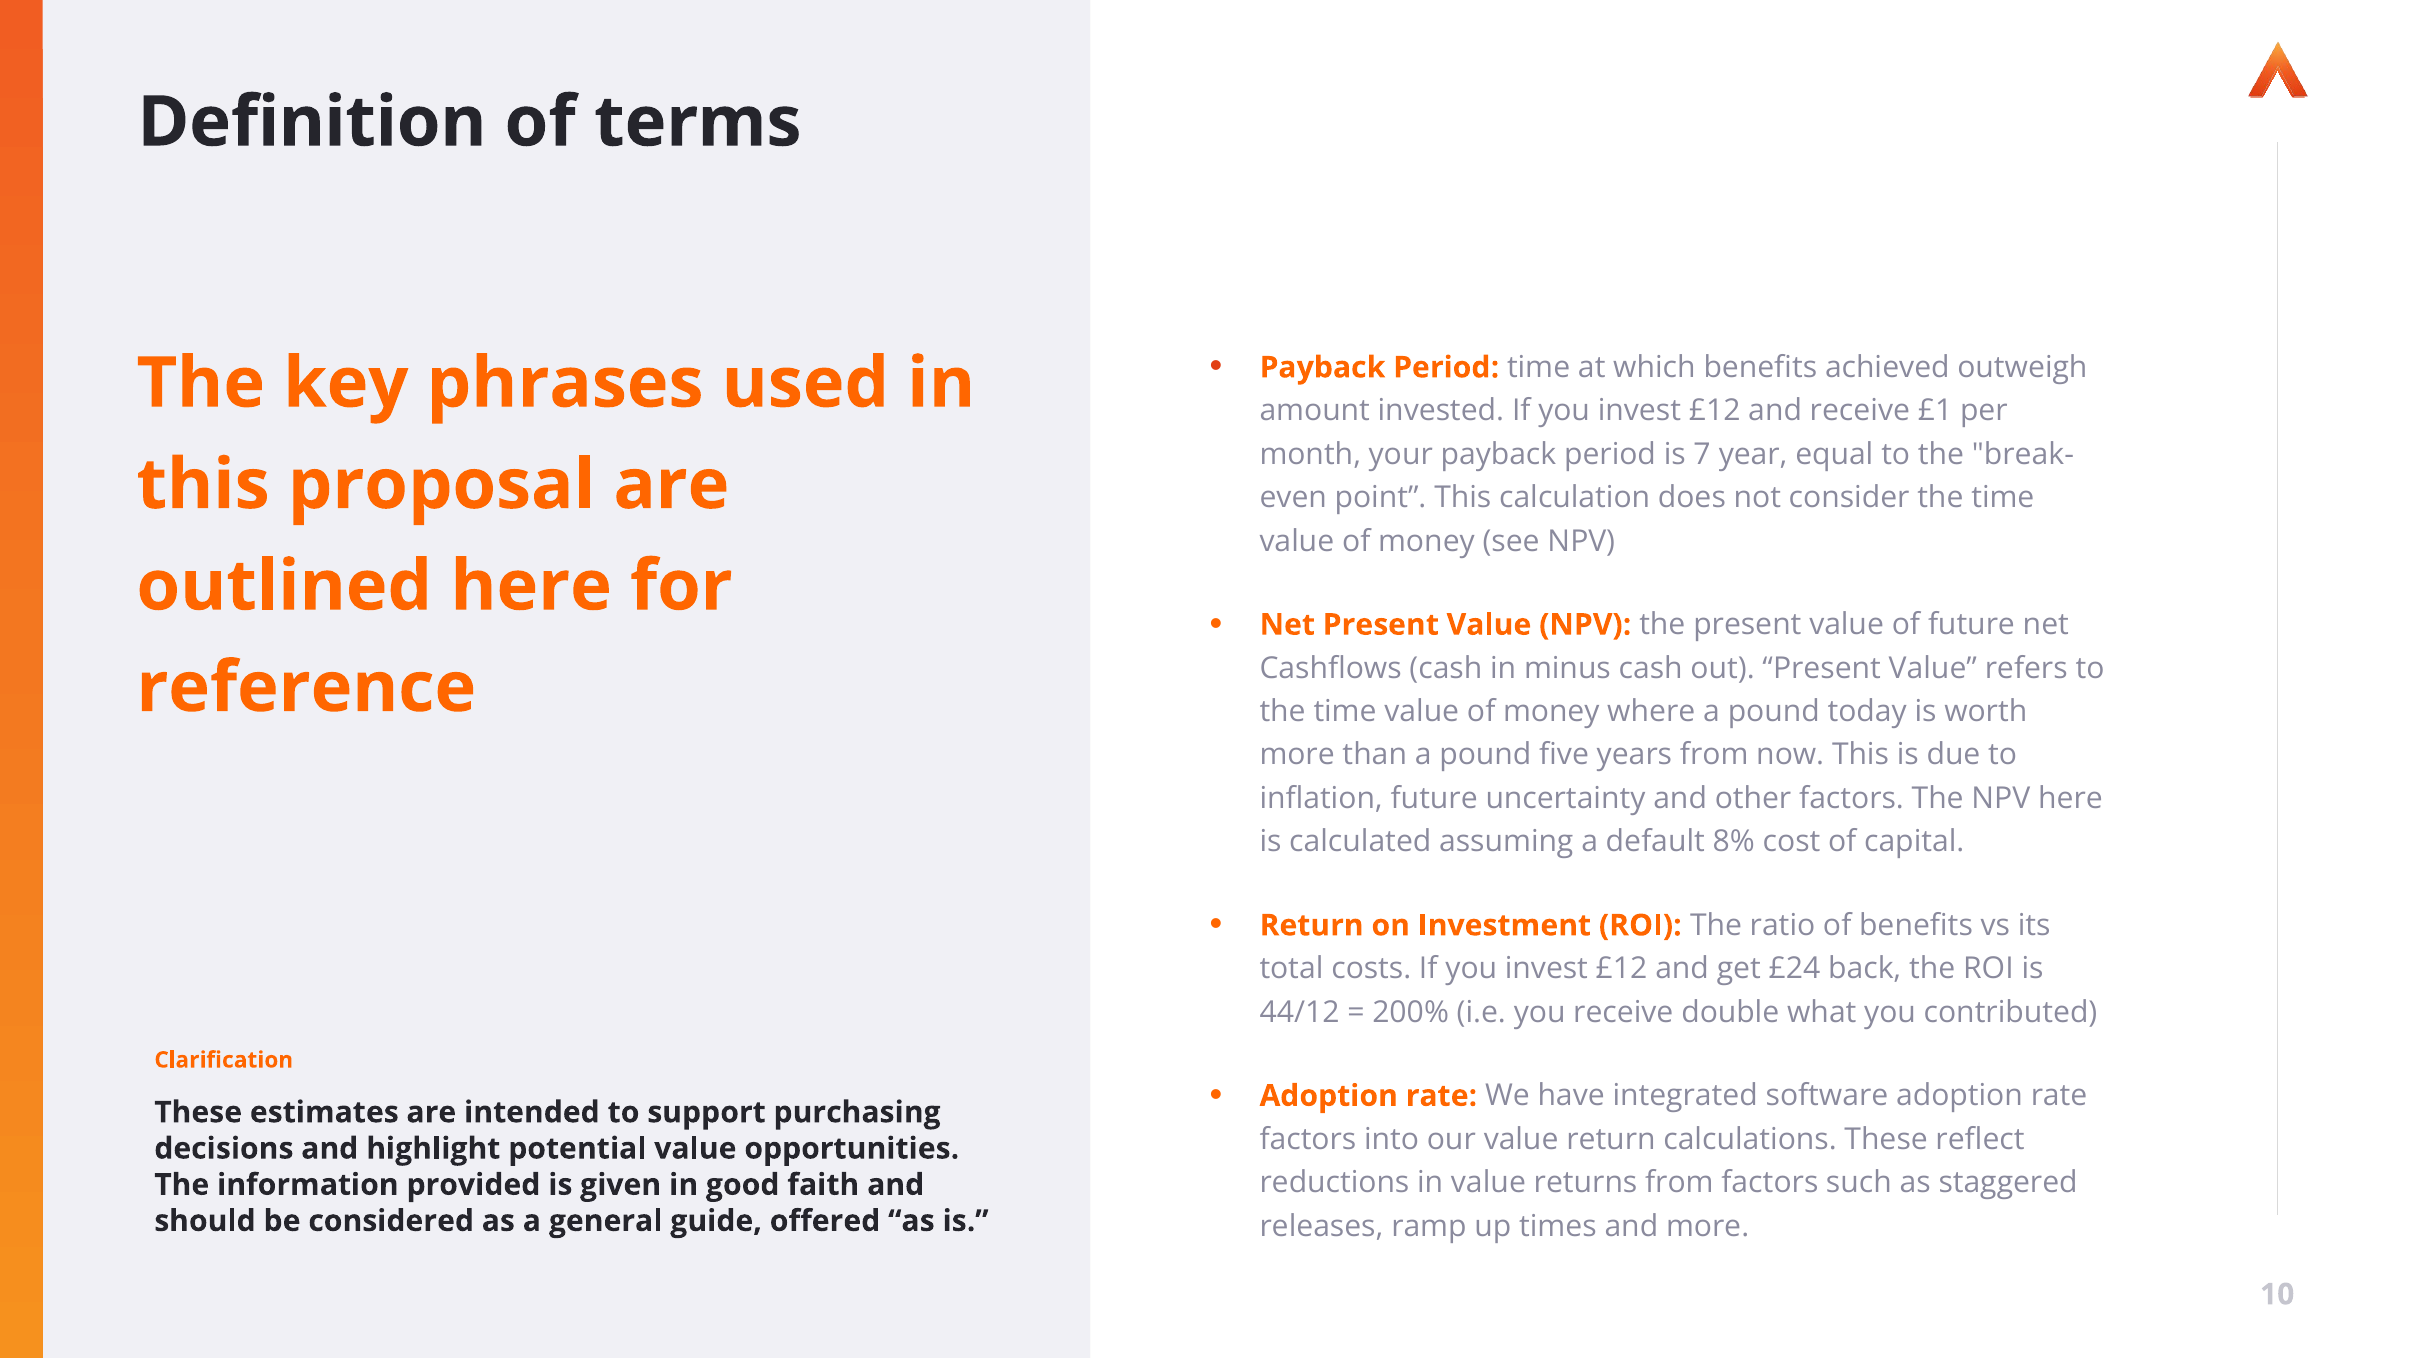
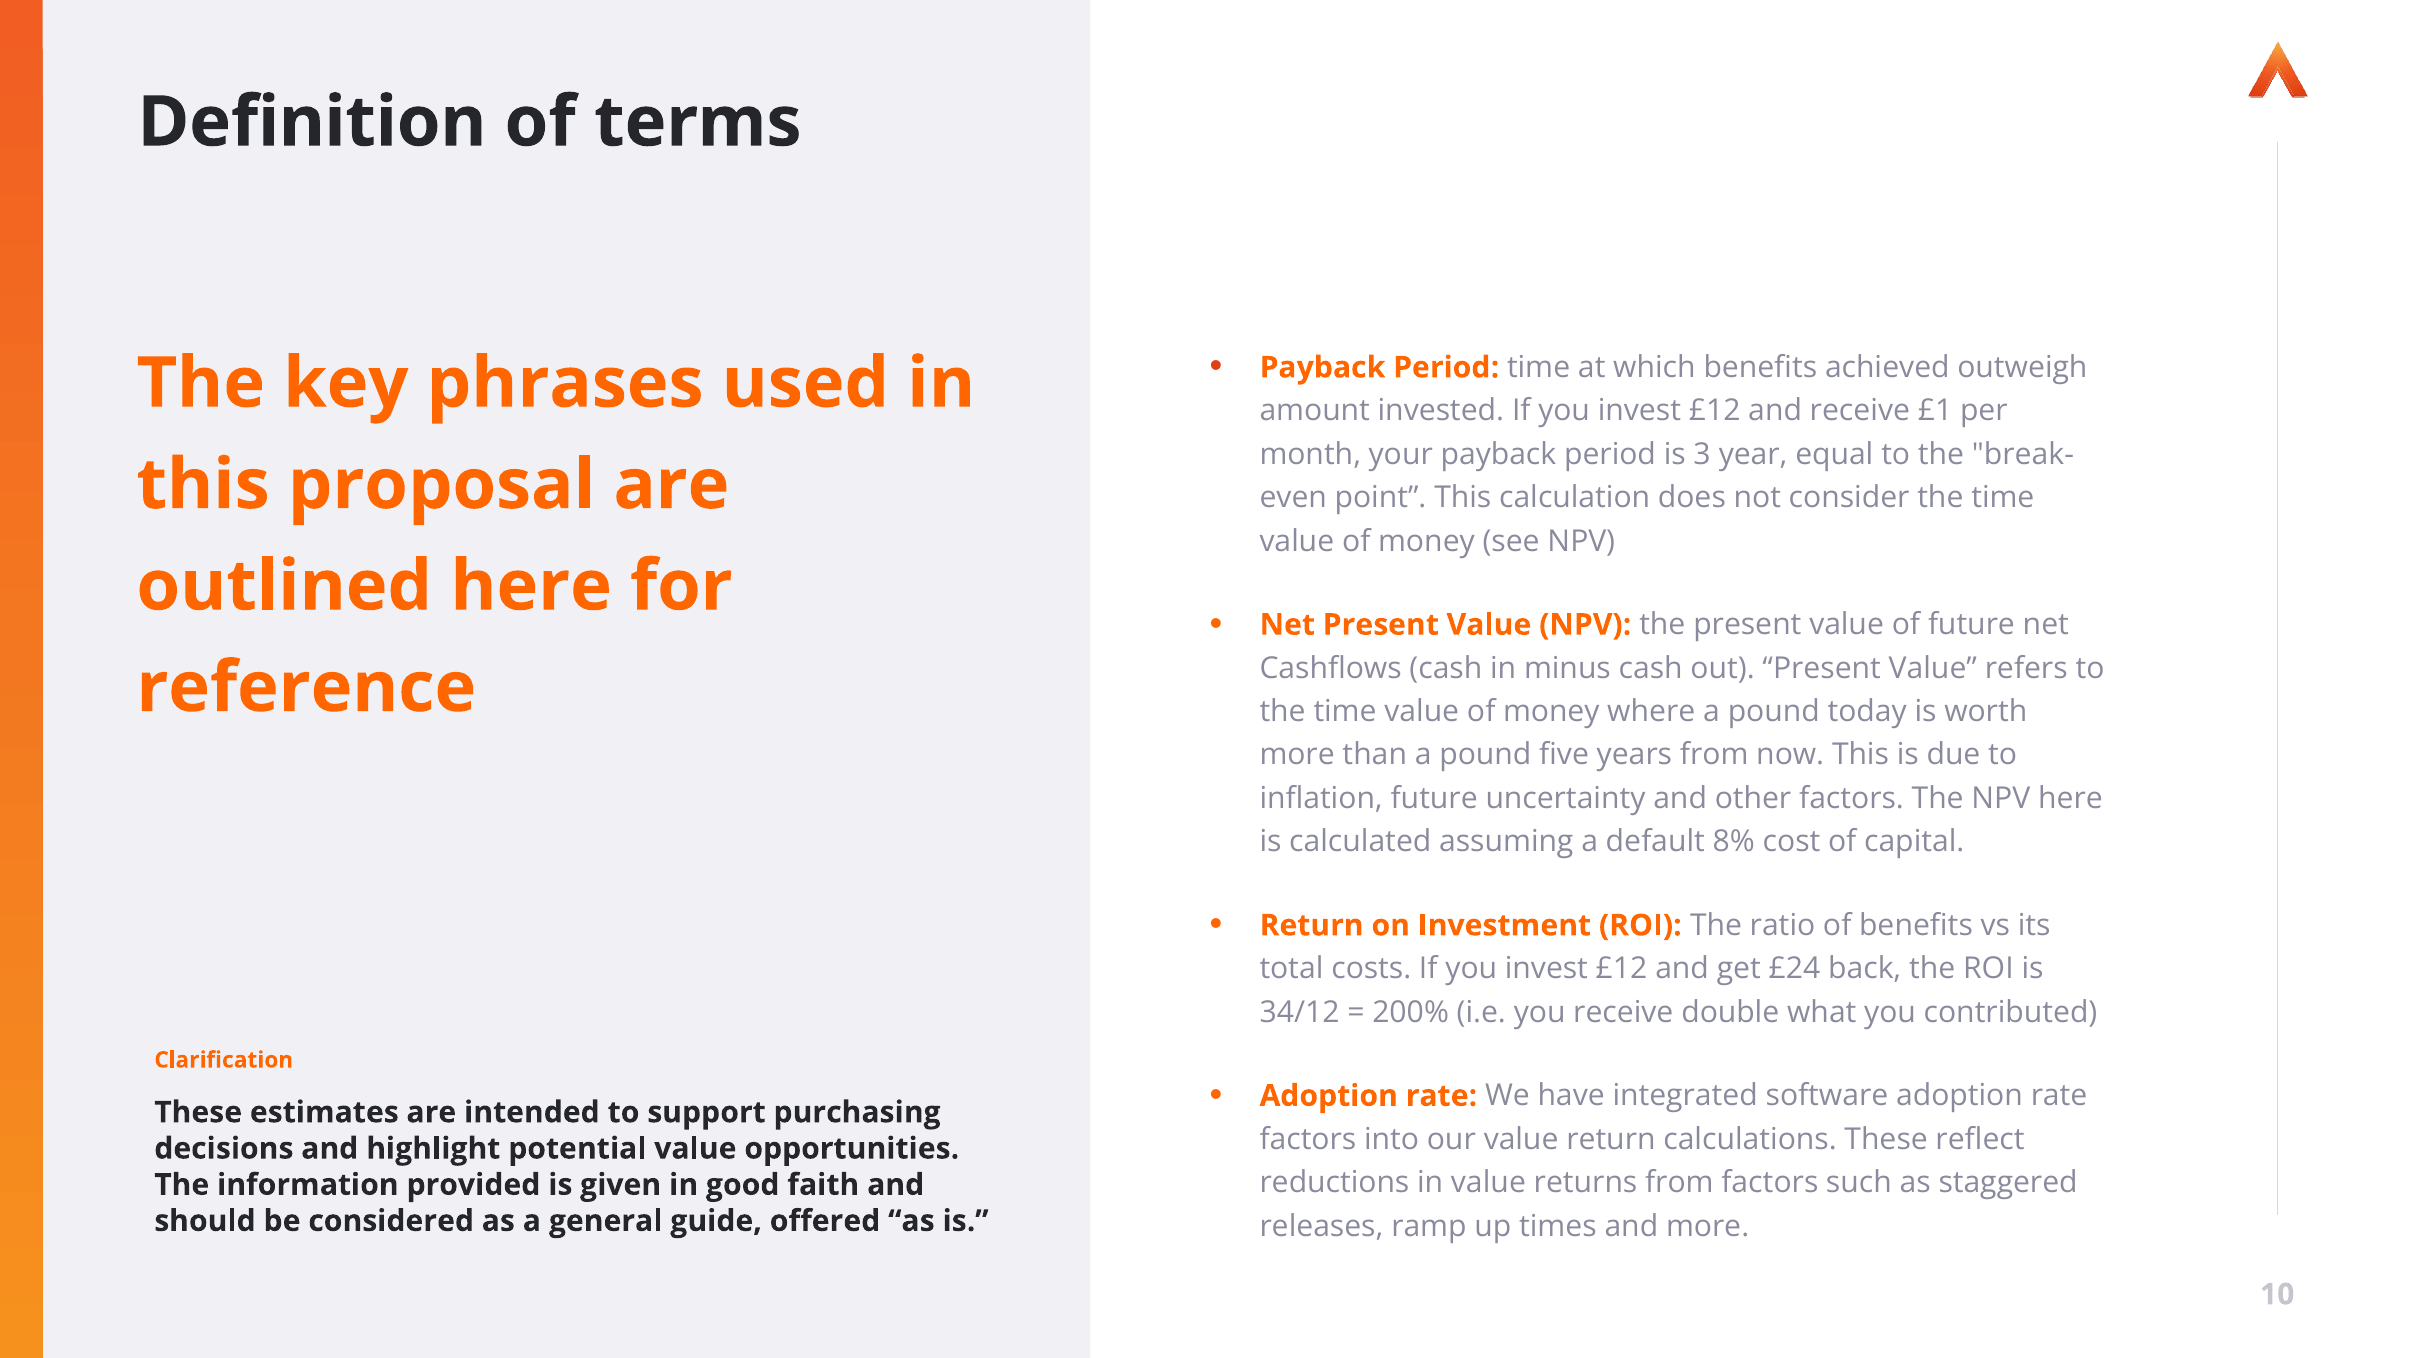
7: 7 -> 3 (1702, 454)
44/12: 44/12 -> 34/12 (1300, 1013)
